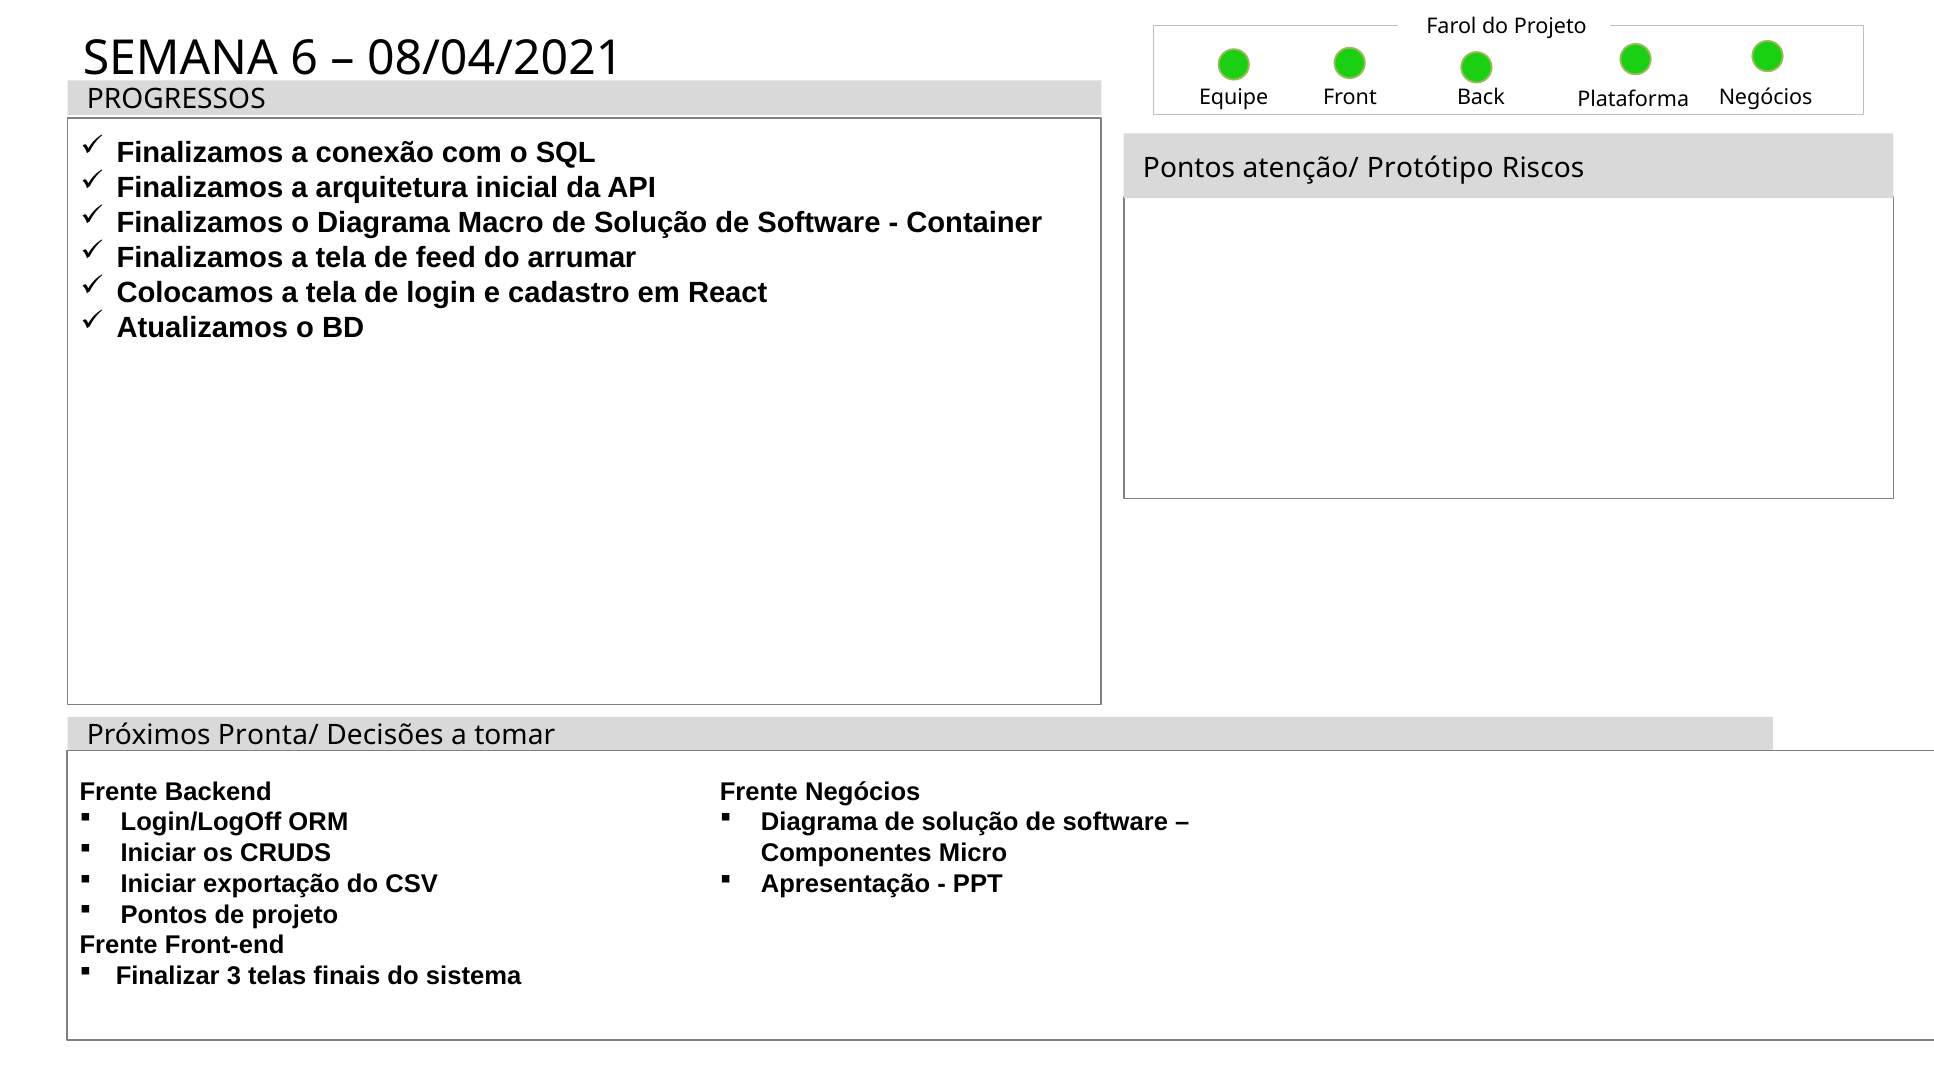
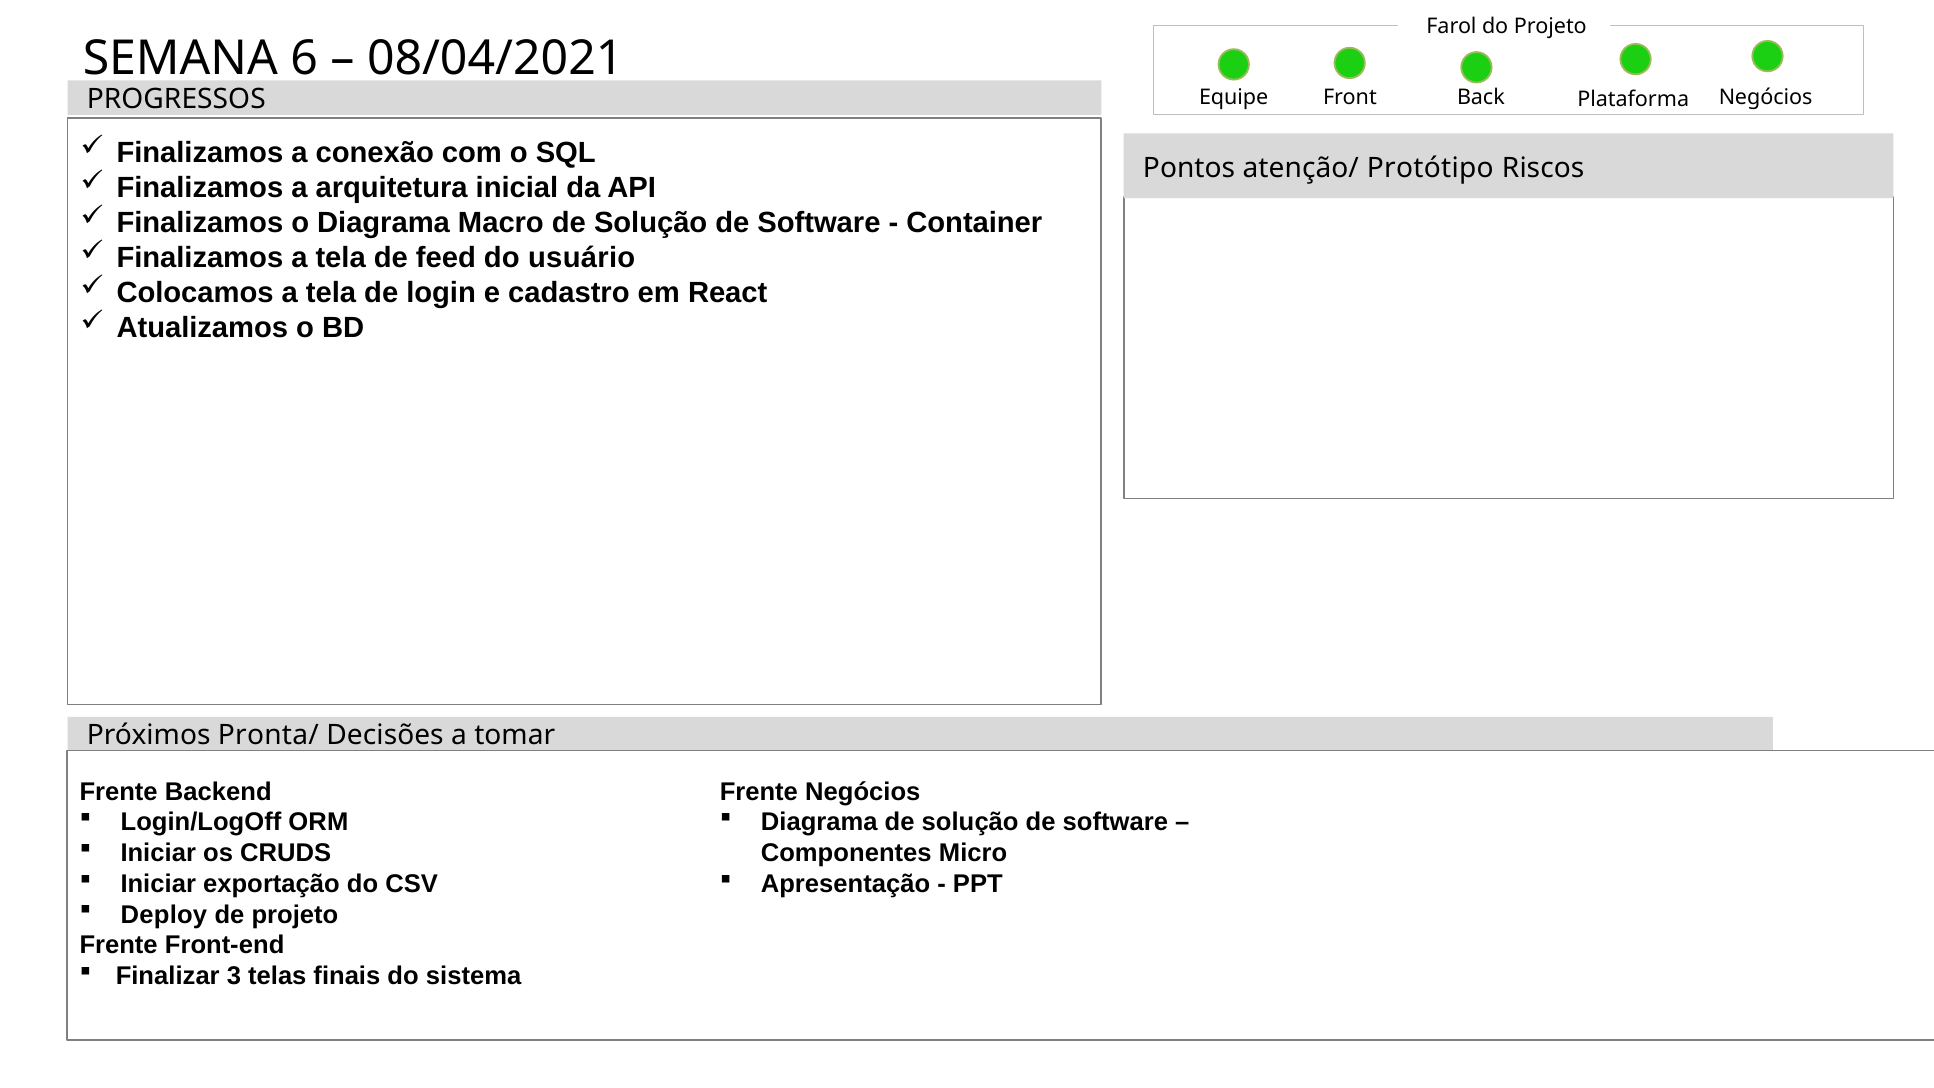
arrumar: arrumar -> usuário (582, 258)
Pontos: Pontos -> Deploy (164, 914)
